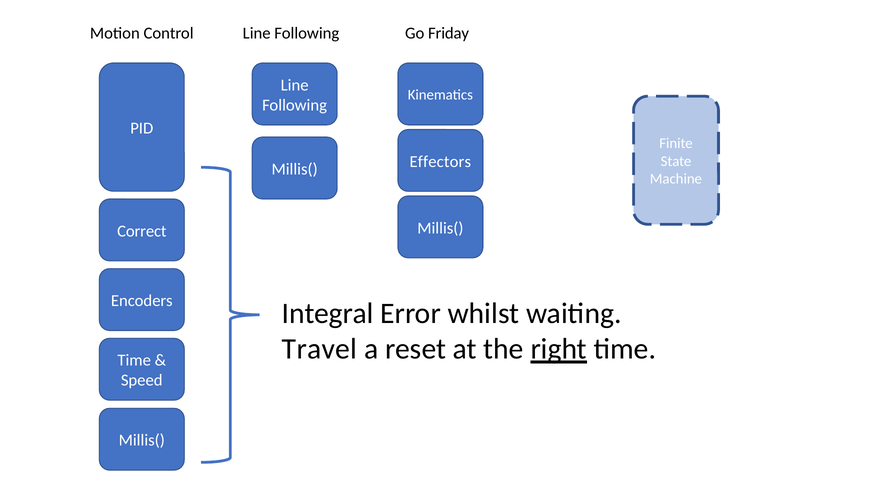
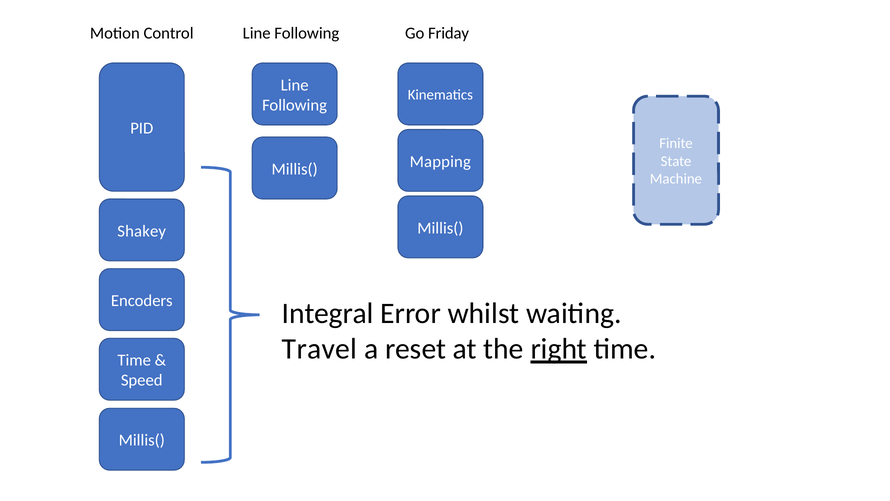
Effectors: Effectors -> Mapping (440, 161)
Correct: Correct -> Shakey (142, 231)
